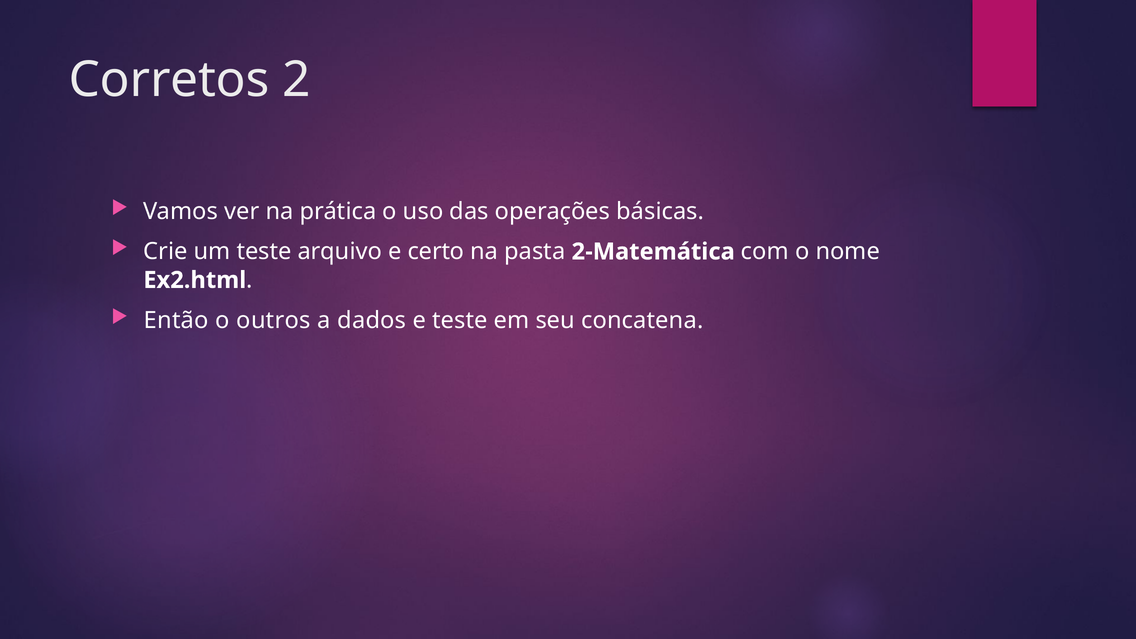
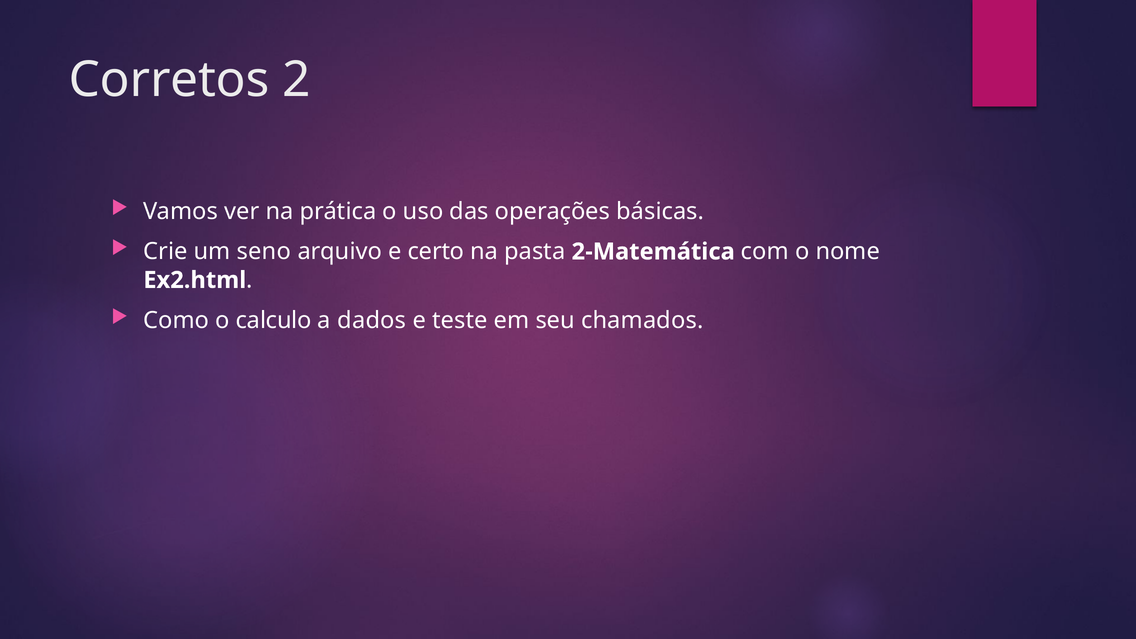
um teste: teste -> seno (264, 252)
Então: Então -> Como (176, 320)
outros: outros -> calculo (274, 320)
concatena: concatena -> chamados (642, 320)
